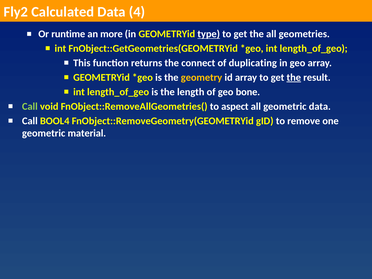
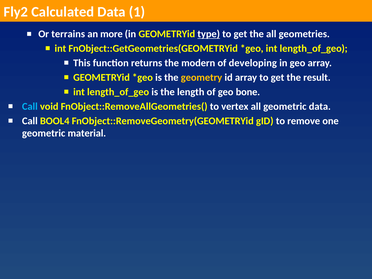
4: 4 -> 1 (137, 12)
runtime: runtime -> terrains (68, 34)
connect: connect -> modern (198, 63)
duplicating: duplicating -> developing (253, 63)
the underline: present -> none (294, 77)
Call colour: light green -> light blue (30, 106)
aspect: aspect -> vertex (235, 106)
